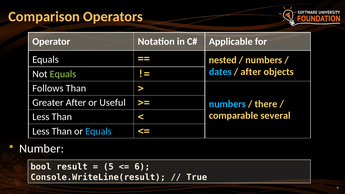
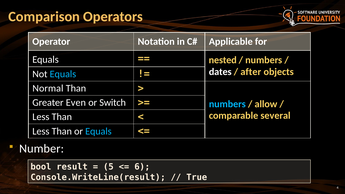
dates colour: light blue -> white (220, 72)
Equals colour: light green -> light blue (63, 74)
Follows: Follows -> Normal (48, 88)
Greater After: After -> Even (76, 103)
Useful: Useful -> Switch (113, 103)
there: there -> allow (266, 104)
